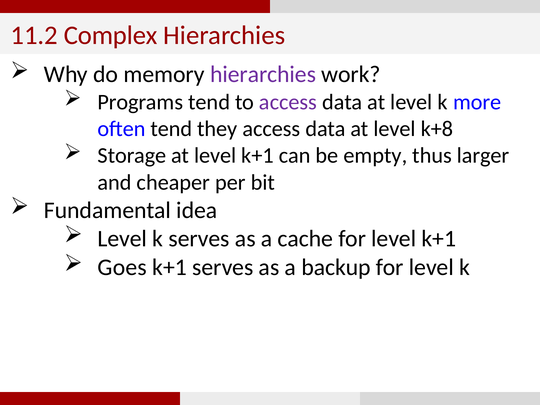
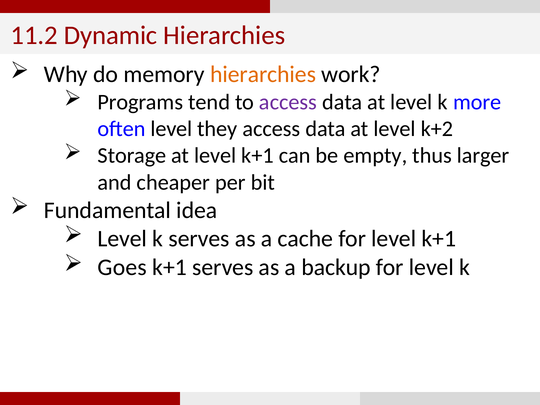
Complex: Complex -> Dynamic (111, 35)
hierarchies colour: purple -> orange (263, 74)
often tend: tend -> level (171, 129)
k+8: k+8 -> k+2 (437, 129)
